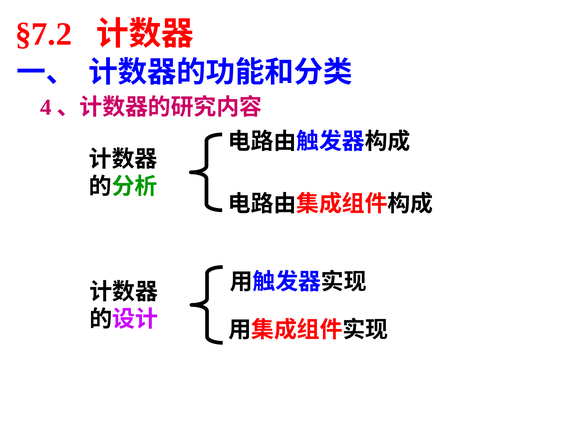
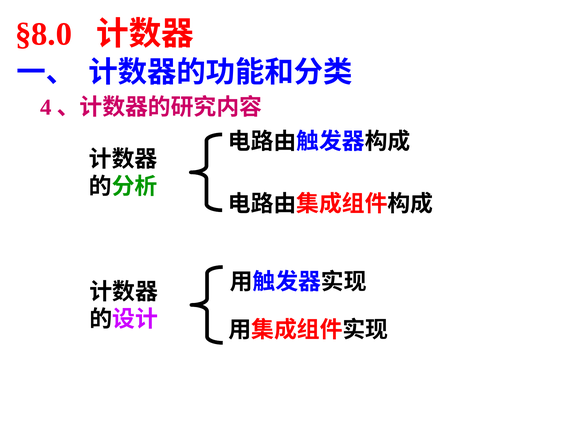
§7.2: §7.2 -> §8.0 (44, 34)
